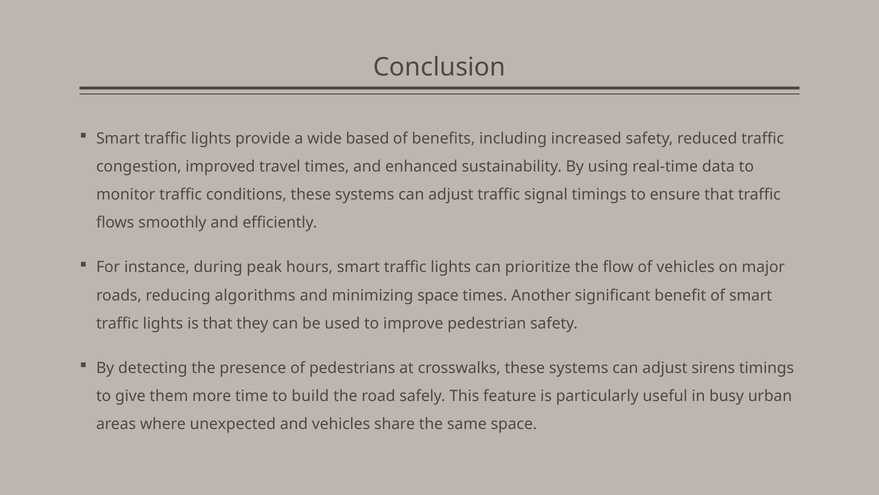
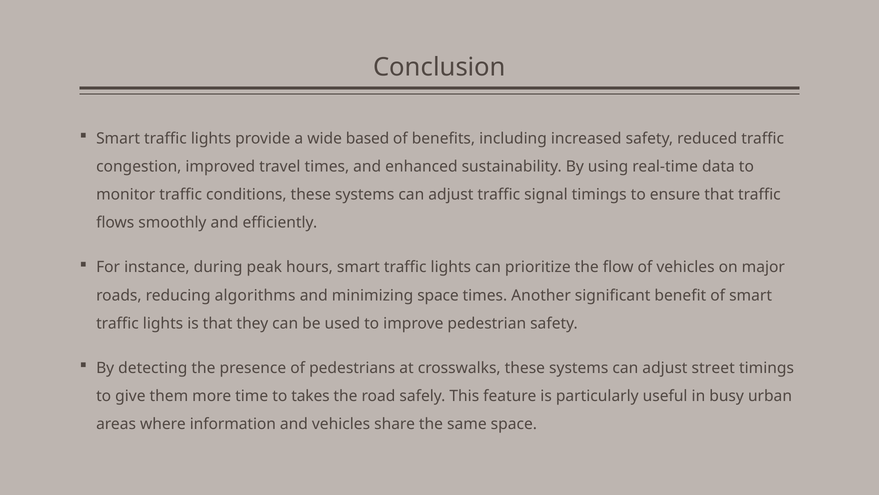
sirens: sirens -> street (713, 368)
build: build -> takes (310, 396)
unexpected: unexpected -> information (233, 424)
